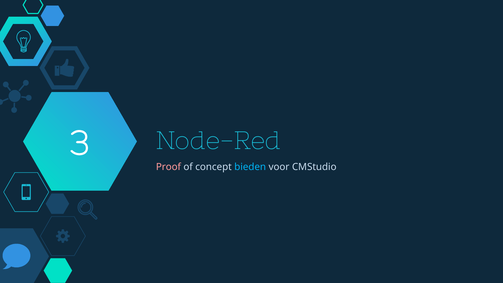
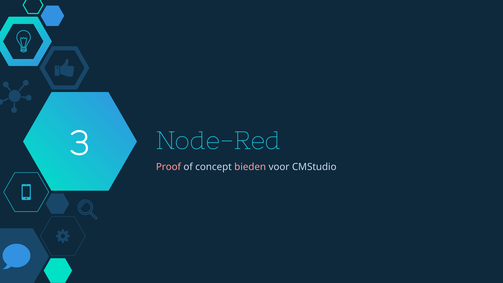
bieden colour: light blue -> pink (250, 167)
